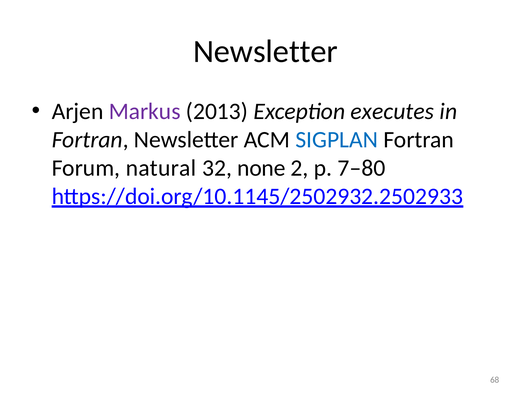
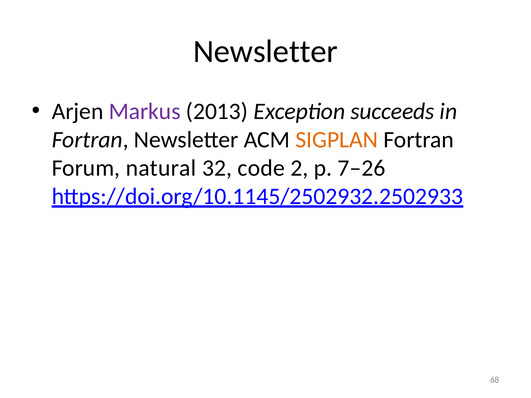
executes: executes -> succeeds (392, 111)
SIGPLAN colour: blue -> orange (337, 140)
none: none -> code (261, 168)
7‒80: 7‒80 -> 7‒26 (361, 168)
